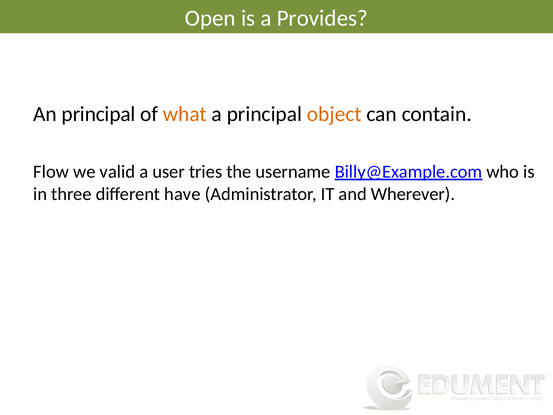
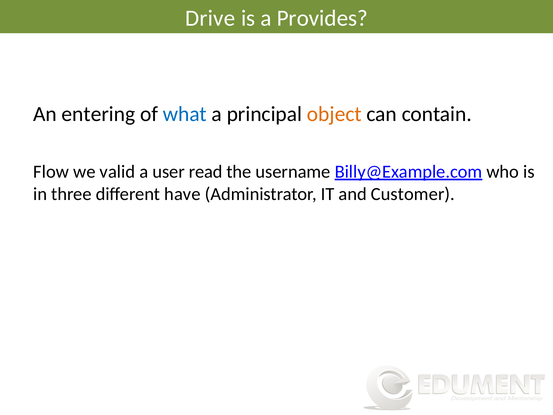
Open: Open -> Drive (210, 18)
An principal: principal -> entering (98, 114)
what colour: orange -> blue (185, 114)
tries: tries -> read (206, 172)
Wherever: Wherever -> Customer (413, 194)
